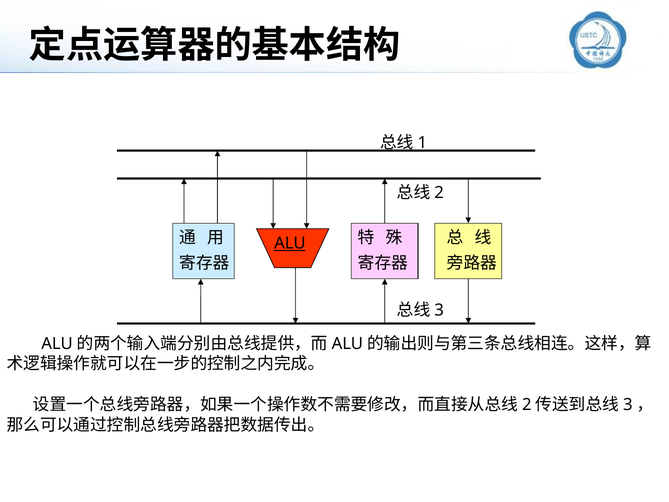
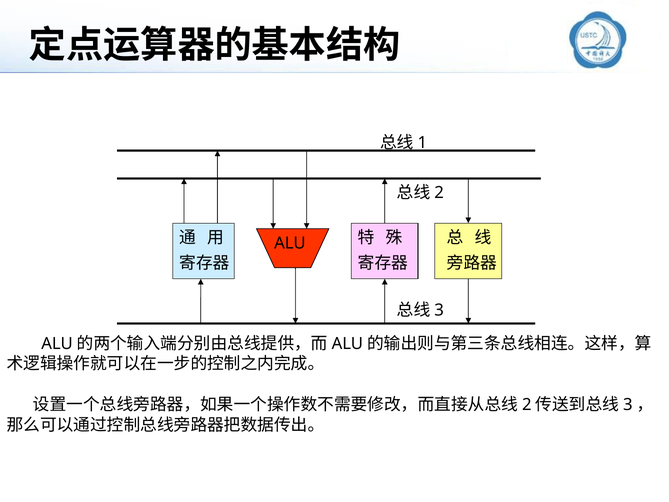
ALU underline: present -> none (290, 243)
